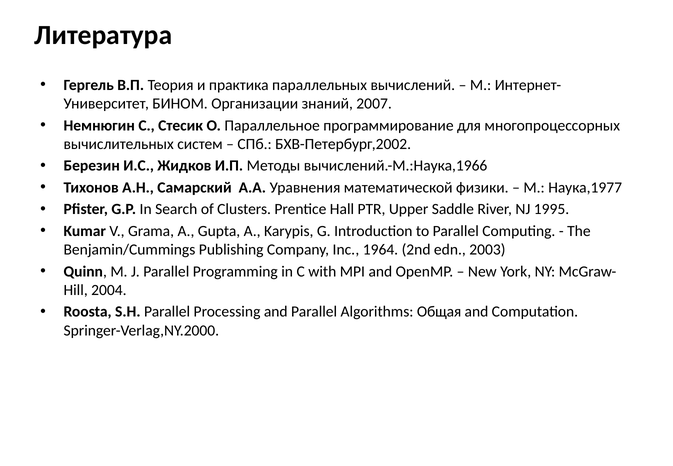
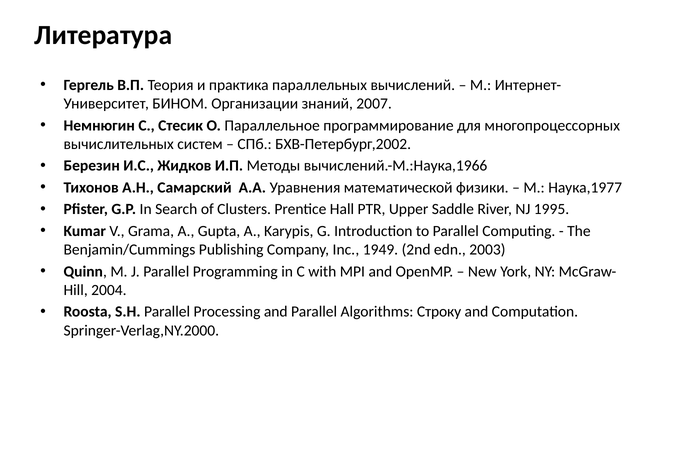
1964: 1964 -> 1949 (380, 250)
Общая: Общая -> Строку (439, 312)
